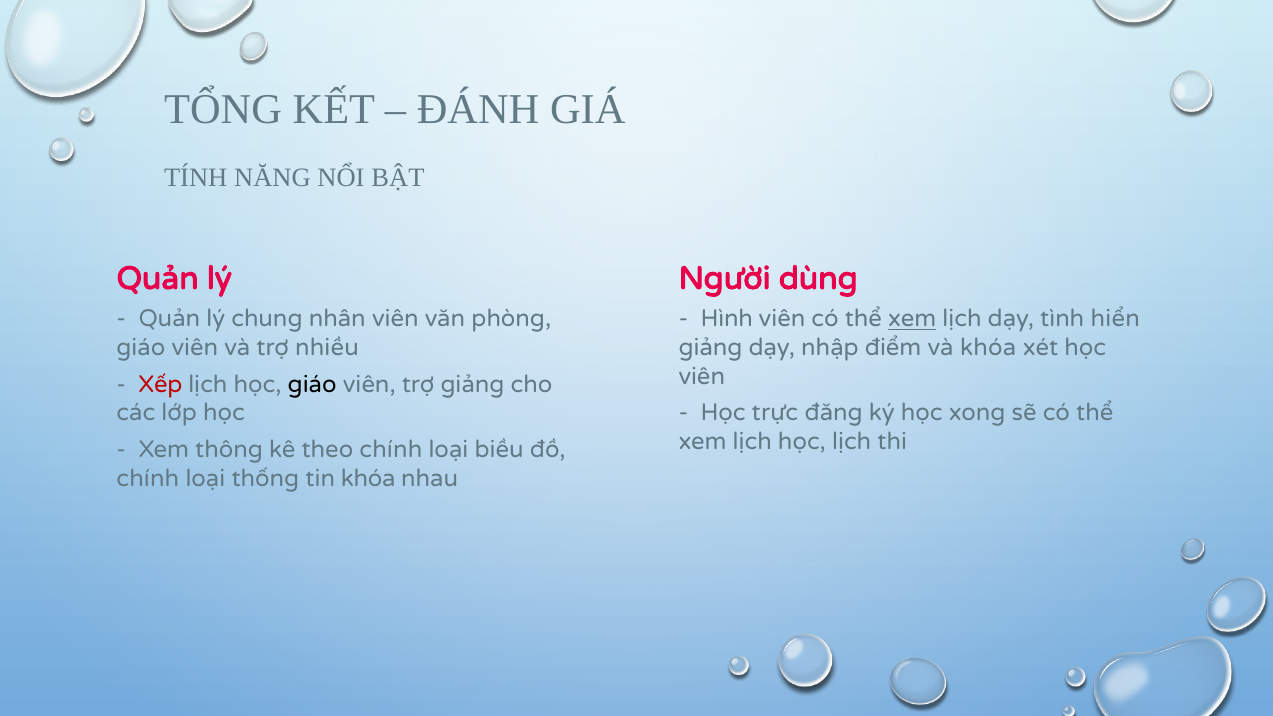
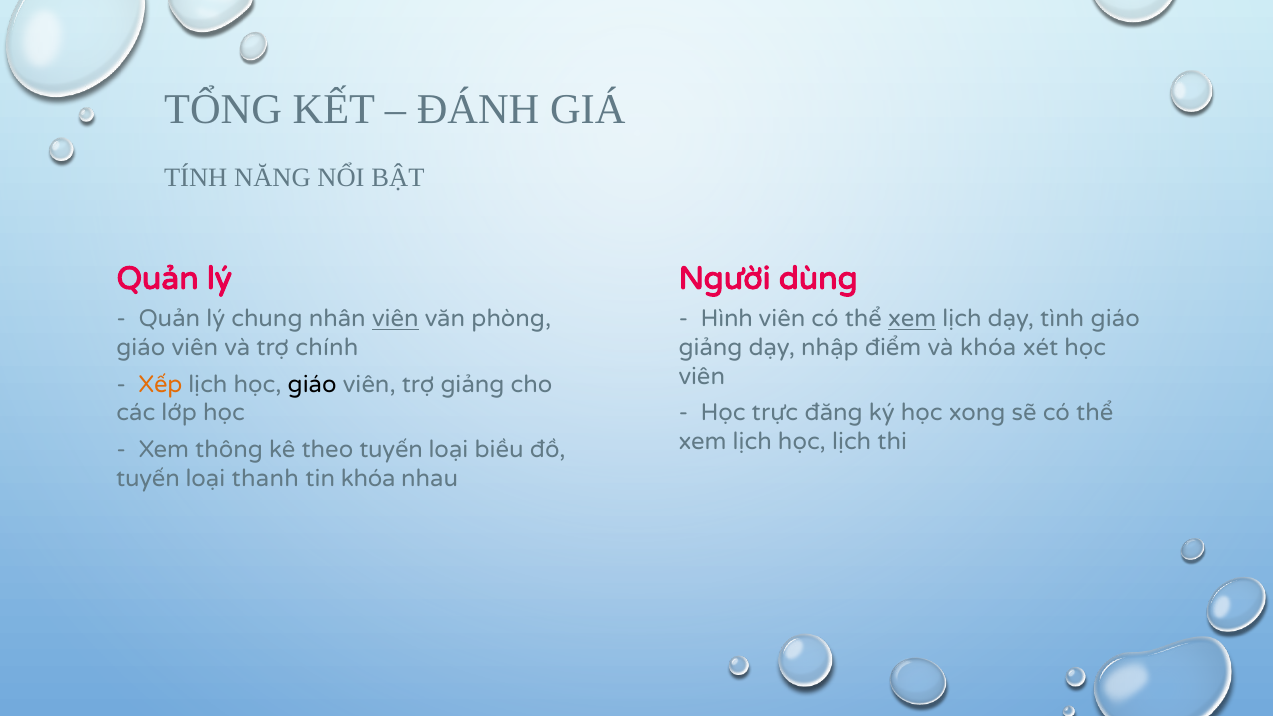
viên underline: none -> present (395, 319)
tình hiển: hiển -> giáo (1115, 319)
nhiều: nhiều -> chính (327, 348)
Xếp colour: red -> orange (160, 384)
theo chính: chính -> tuyến (391, 450)
chính: chính -> tuyến (148, 478)
thống: thống -> thanh (265, 478)
